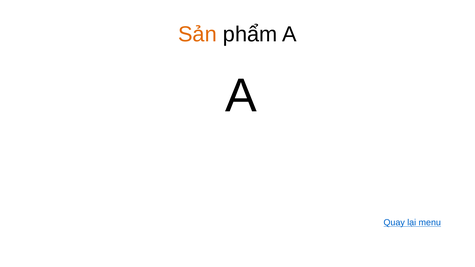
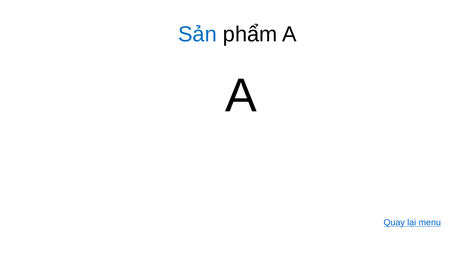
Sản colour: orange -> blue (197, 34)
